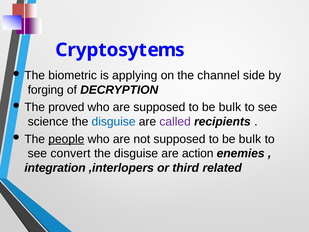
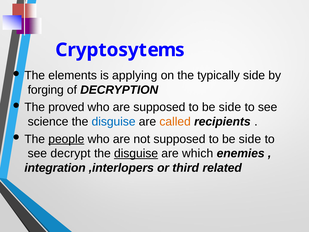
biometric: biometric -> elements (73, 75)
channel: channel -> typically (219, 75)
bulk: bulk -> side (230, 107)
called colour: purple -> orange (175, 122)
bulk: bulk -> side (250, 139)
convert: convert -> decrypt (71, 153)
disguise underline: none -> present (136, 153)
action: action -> which (198, 153)
